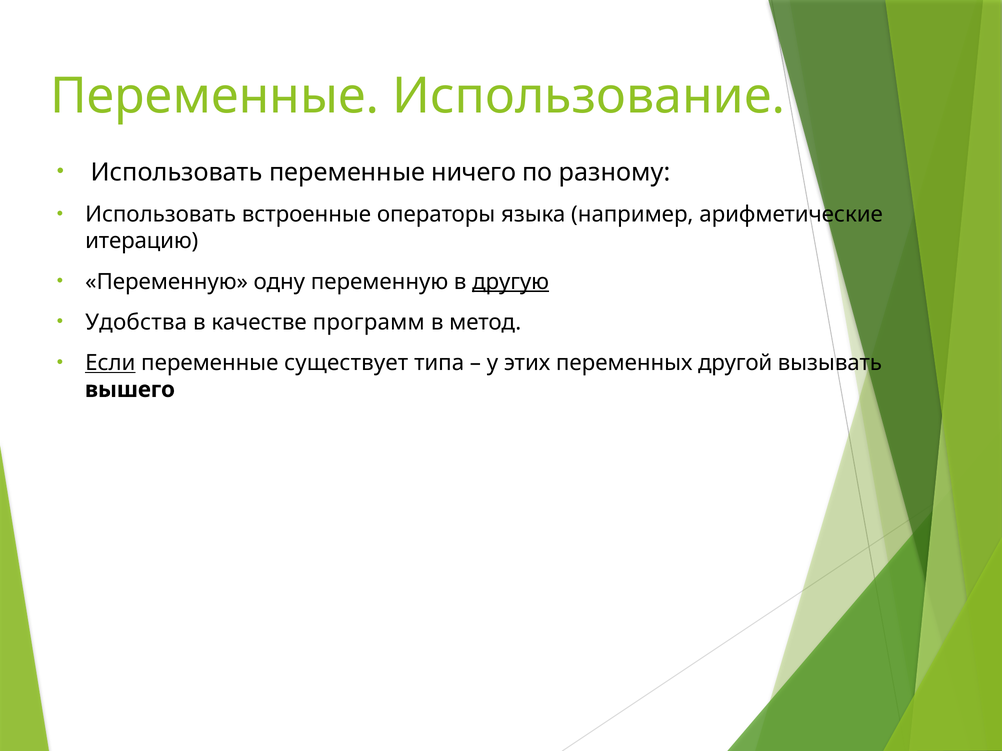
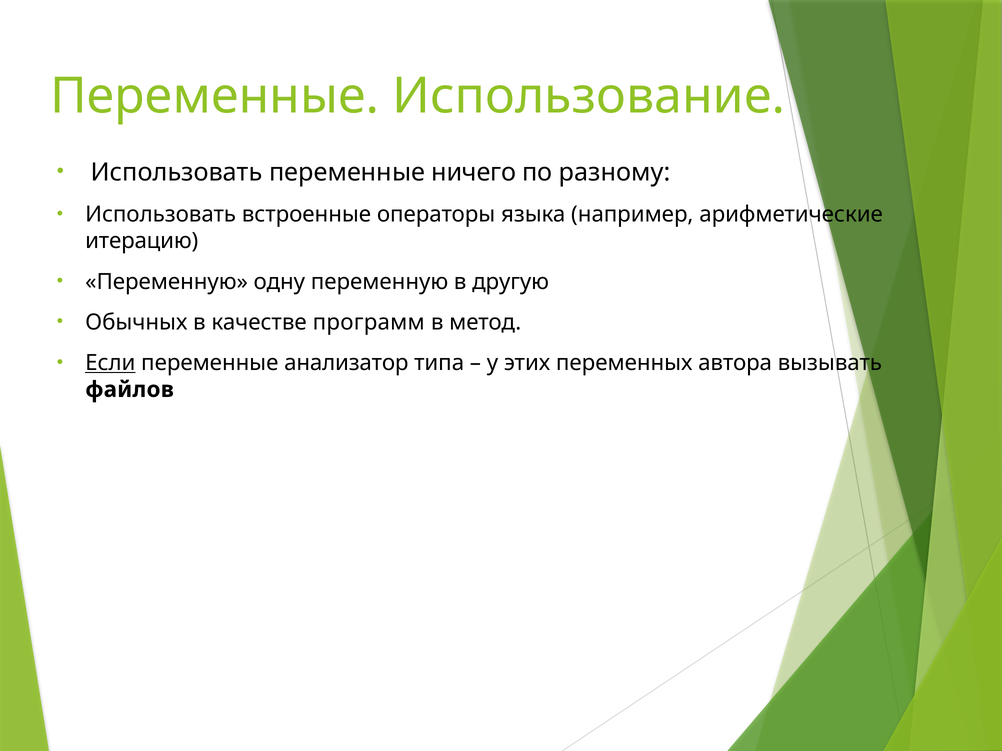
другую underline: present -> none (511, 282)
Удобства: Удобства -> Обычных (136, 322)
существует: существует -> анализатор (346, 363)
другой: другой -> автора (735, 363)
вышего: вышего -> файлов (130, 390)
